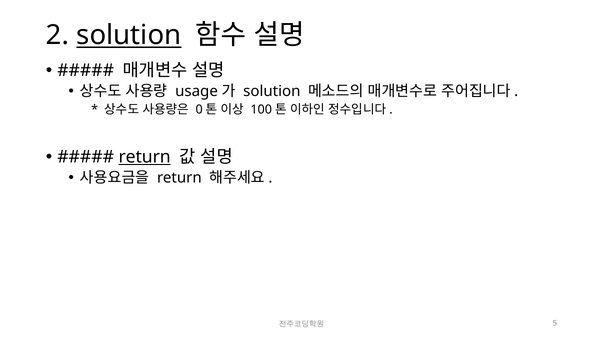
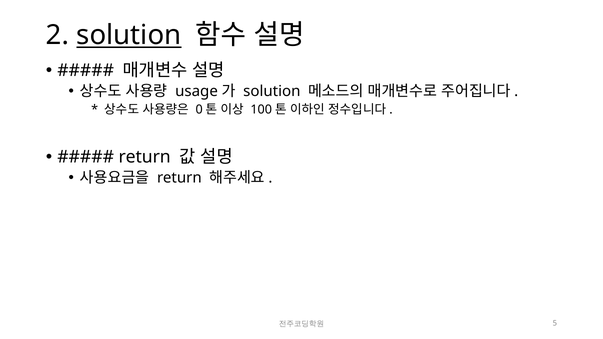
return underline: present -> none (145, 157)
